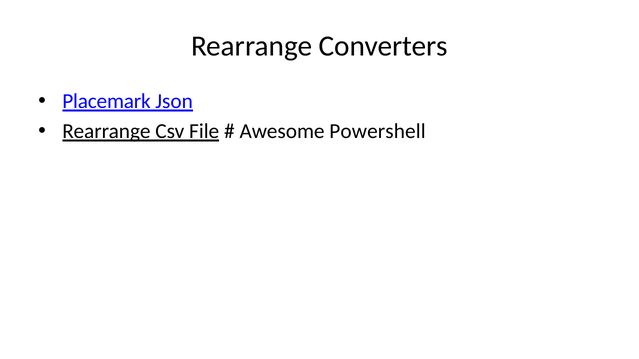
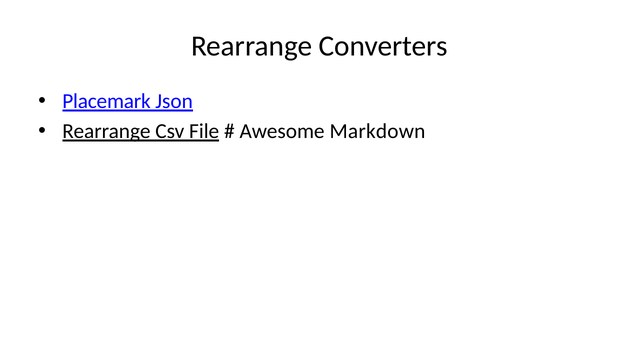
Powershell: Powershell -> Markdown (377, 132)
